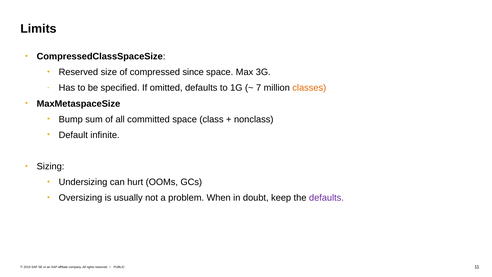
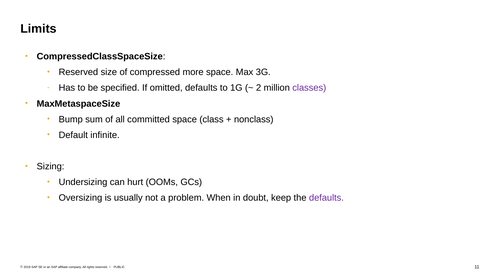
since: since -> more (193, 72)
7: 7 -> 2 (259, 88)
classes colour: orange -> purple (309, 88)
